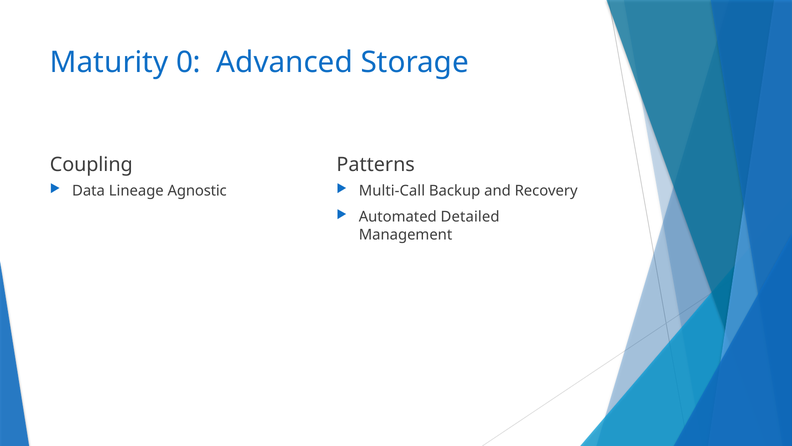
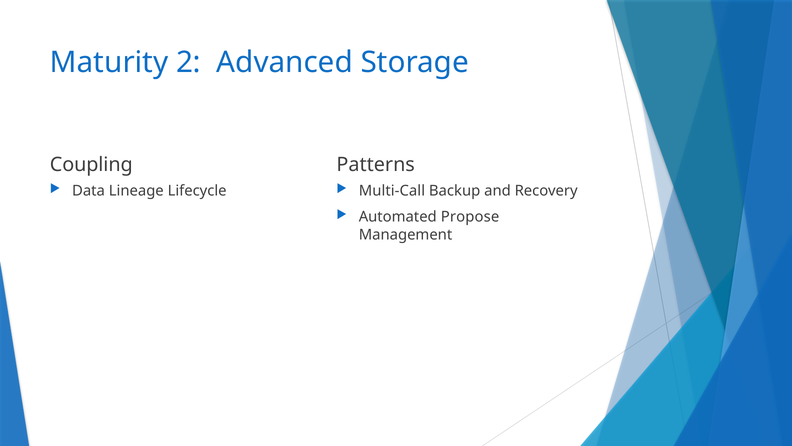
0: 0 -> 2 (188, 62)
Agnostic: Agnostic -> Lifecycle (197, 191)
Detailed: Detailed -> Propose (470, 217)
